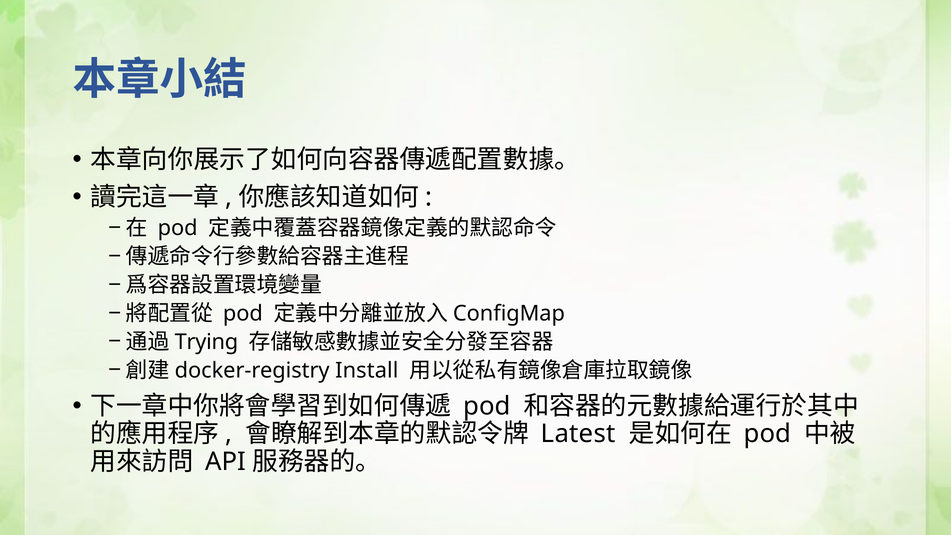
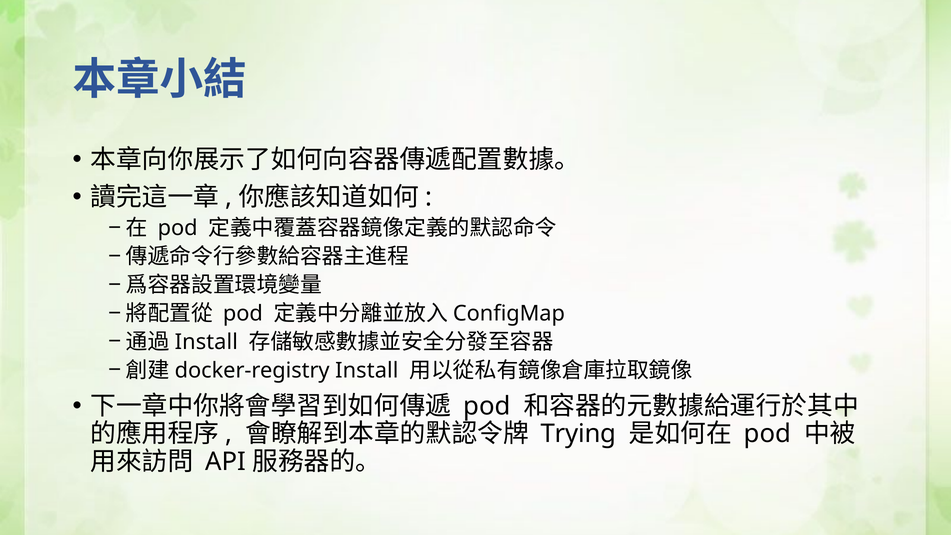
Trying: Trying -> Install (206, 342)
Latest: Latest -> Trying (578, 434)
